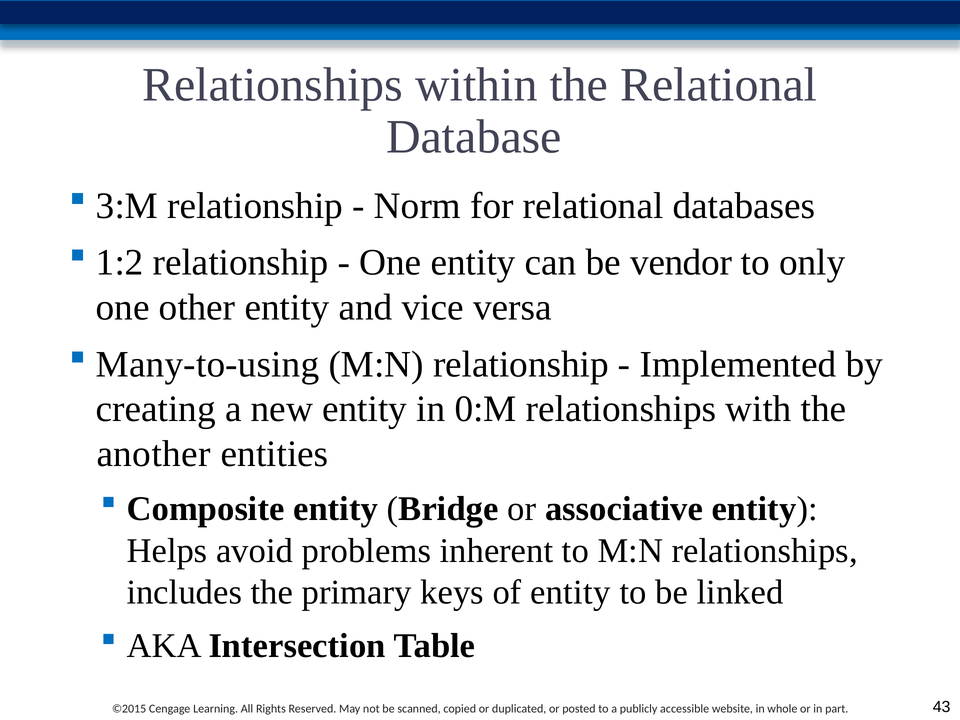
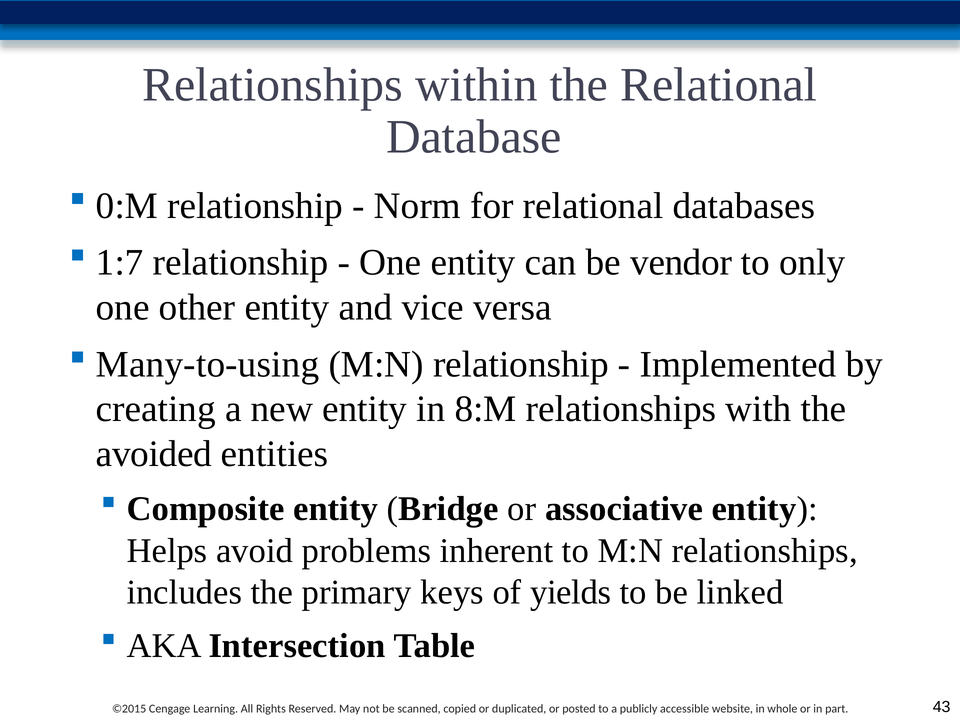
3:M: 3:M -> 0:M (127, 206)
1:2: 1:2 -> 1:7 (120, 263)
0:M: 0:M -> 8:M (486, 409)
another: another -> avoided (154, 454)
of entity: entity -> yields (571, 592)
